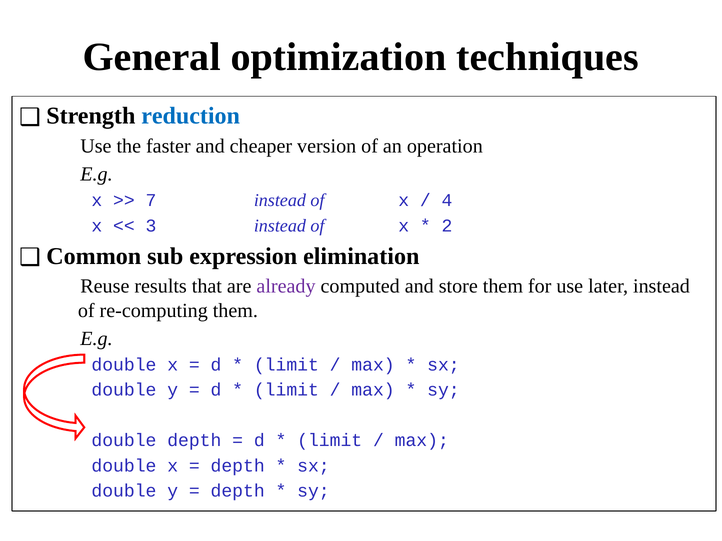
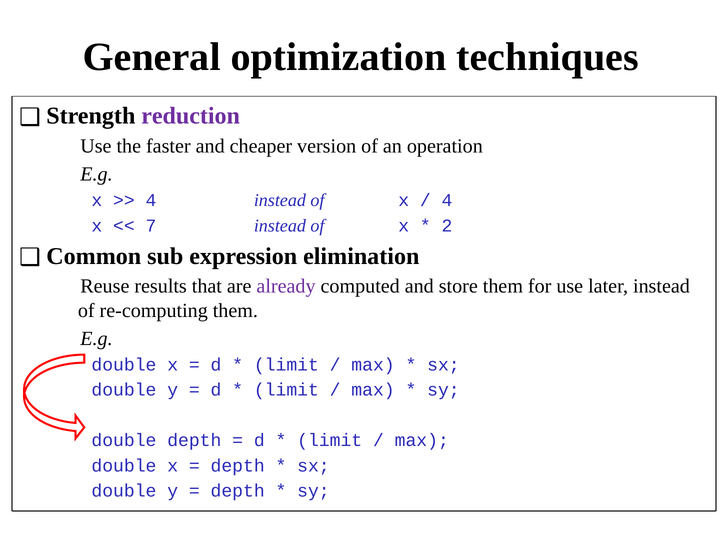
reduction colour: blue -> purple (191, 116)
7: 7 -> 4 (151, 201)
3: 3 -> 7 (151, 226)
